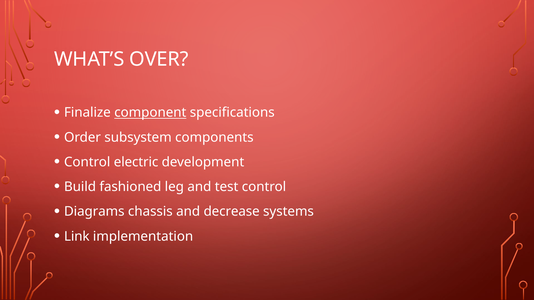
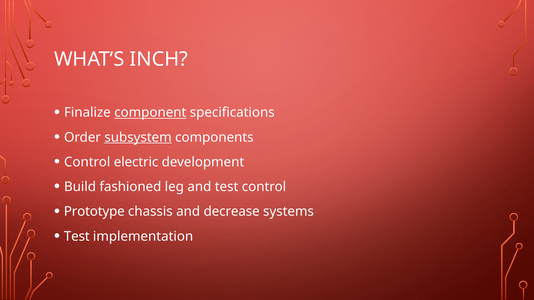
OVER: OVER -> INCH (159, 59)
subsystem underline: none -> present (138, 137)
Diagrams: Diagrams -> Prototype (94, 212)
Link: Link -> Test (77, 237)
